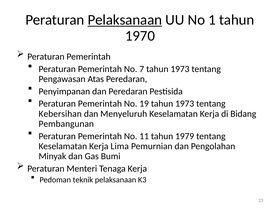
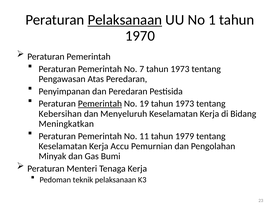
Pemerintah underline: none -> present (100, 104)
Pembangunan: Pembangunan -> Meningkatkan (66, 124)
Lima: Lima -> Accu (120, 146)
